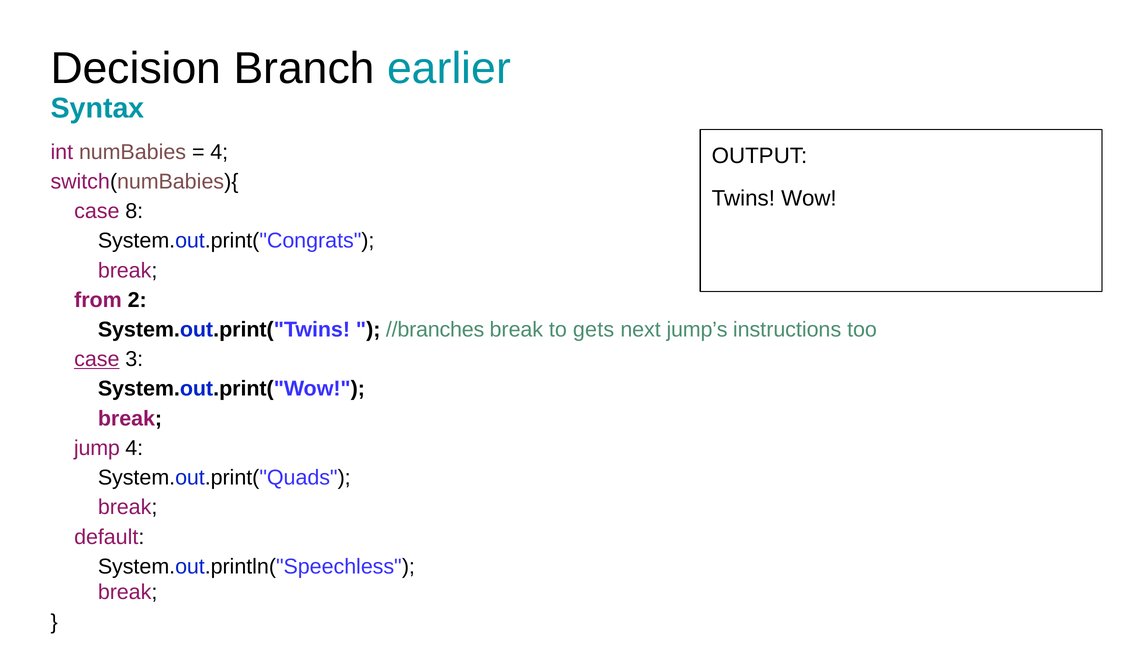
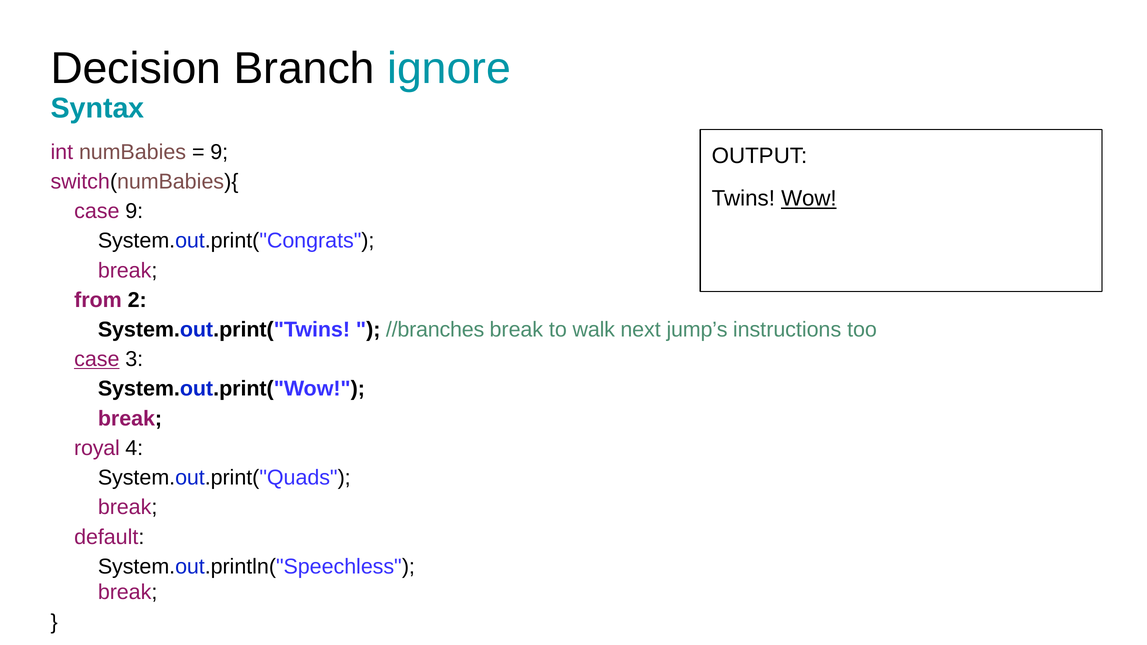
earlier: earlier -> ignore (449, 69)
4: 4 -> 9 (219, 152)
Wow underline: none -> present (809, 199)
case 8: 8 -> 9 (134, 211)
gets: gets -> walk (594, 330)
jump: jump -> royal (97, 448)
